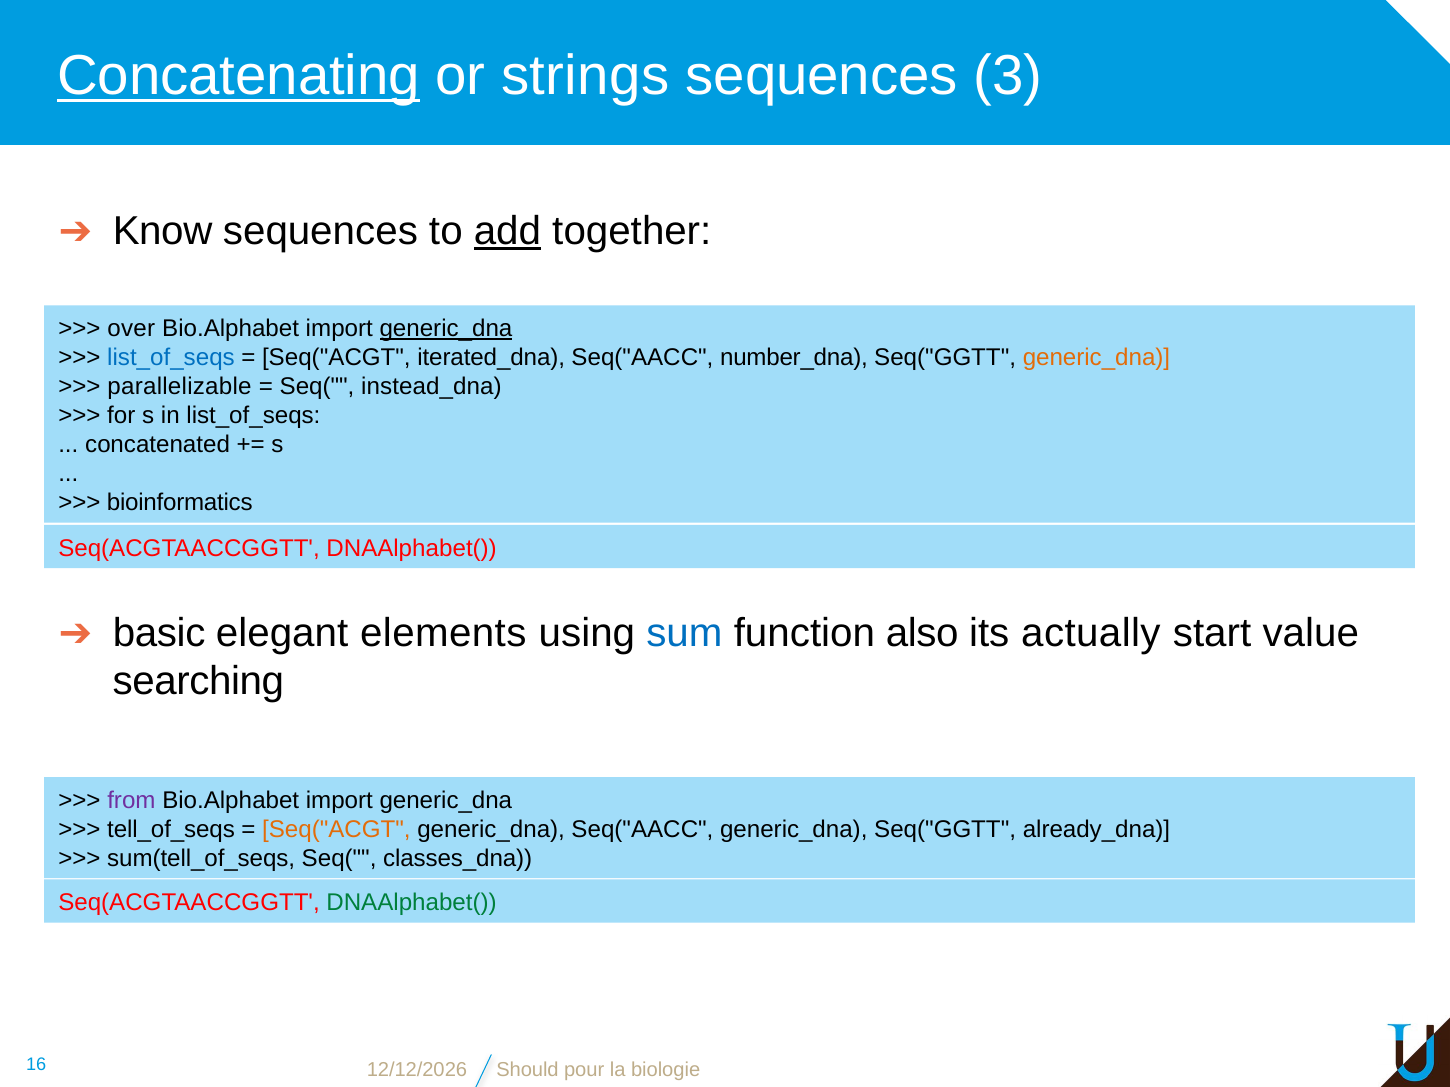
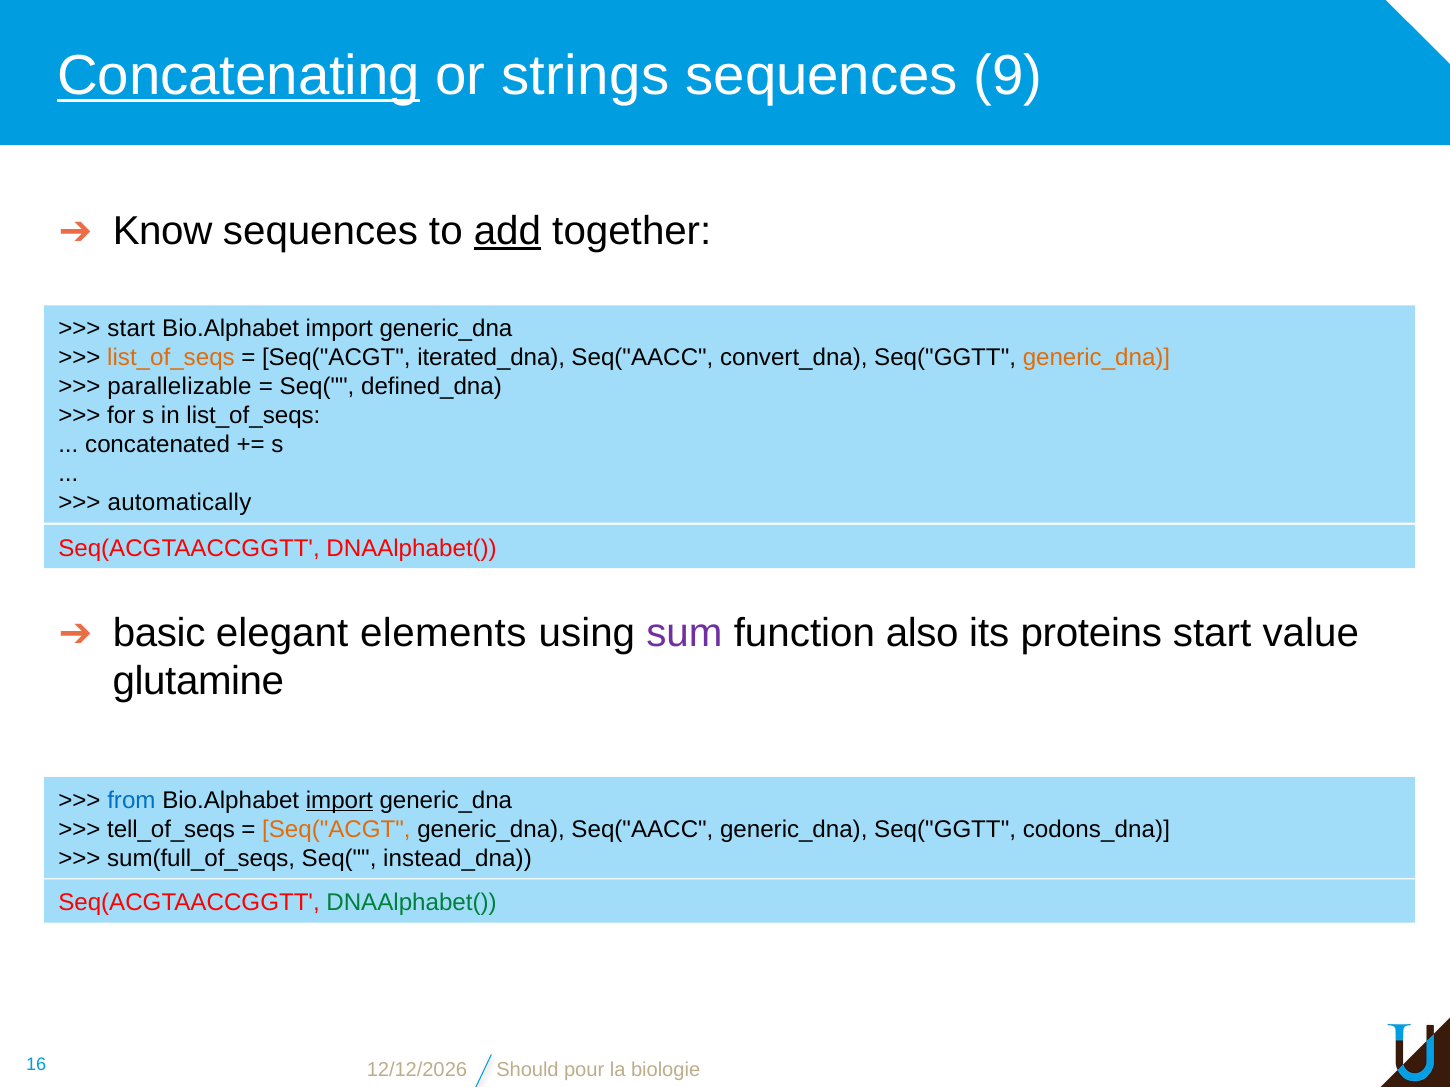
3: 3 -> 9 (1008, 76)
over: over -> start (131, 329)
generic_dna underline: present -> none (446, 329)
list_of_seqs colour: blue -> orange (171, 358)
number_dna: number_dna -> convert_dna (794, 358)
instead_dna: instead_dna -> defined_dna (431, 387)
bioinformatics: bioinformatics -> automatically (180, 503)
sum colour: blue -> purple (684, 633)
actually: actually -> proteins (1091, 633)
searching: searching -> glutamine (198, 682)
from colour: purple -> blue (131, 801)
import underline: none -> present (339, 801)
already_dna: already_dna -> codons_dna (1096, 830)
sum(tell_of_seqs: sum(tell_of_seqs -> sum(full_of_seqs (201, 859)
classes_dna: classes_dna -> instead_dna (458, 859)
